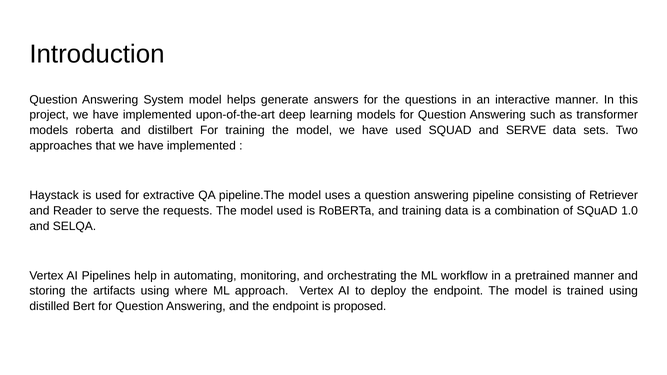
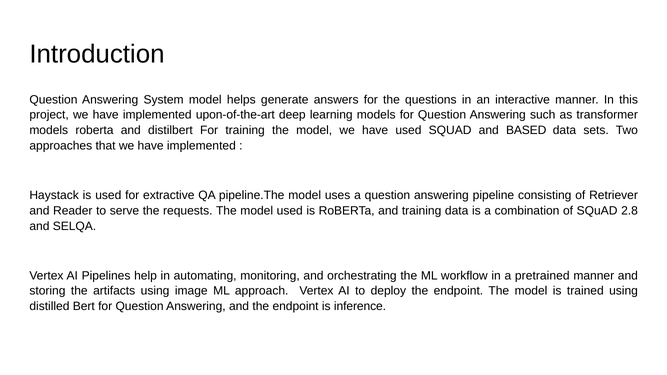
and SERVE: SERVE -> BASED (526, 131)
1.0: 1.0 -> 2.8 (630, 211)
where: where -> image (191, 291)
proposed: proposed -> inference (360, 307)
